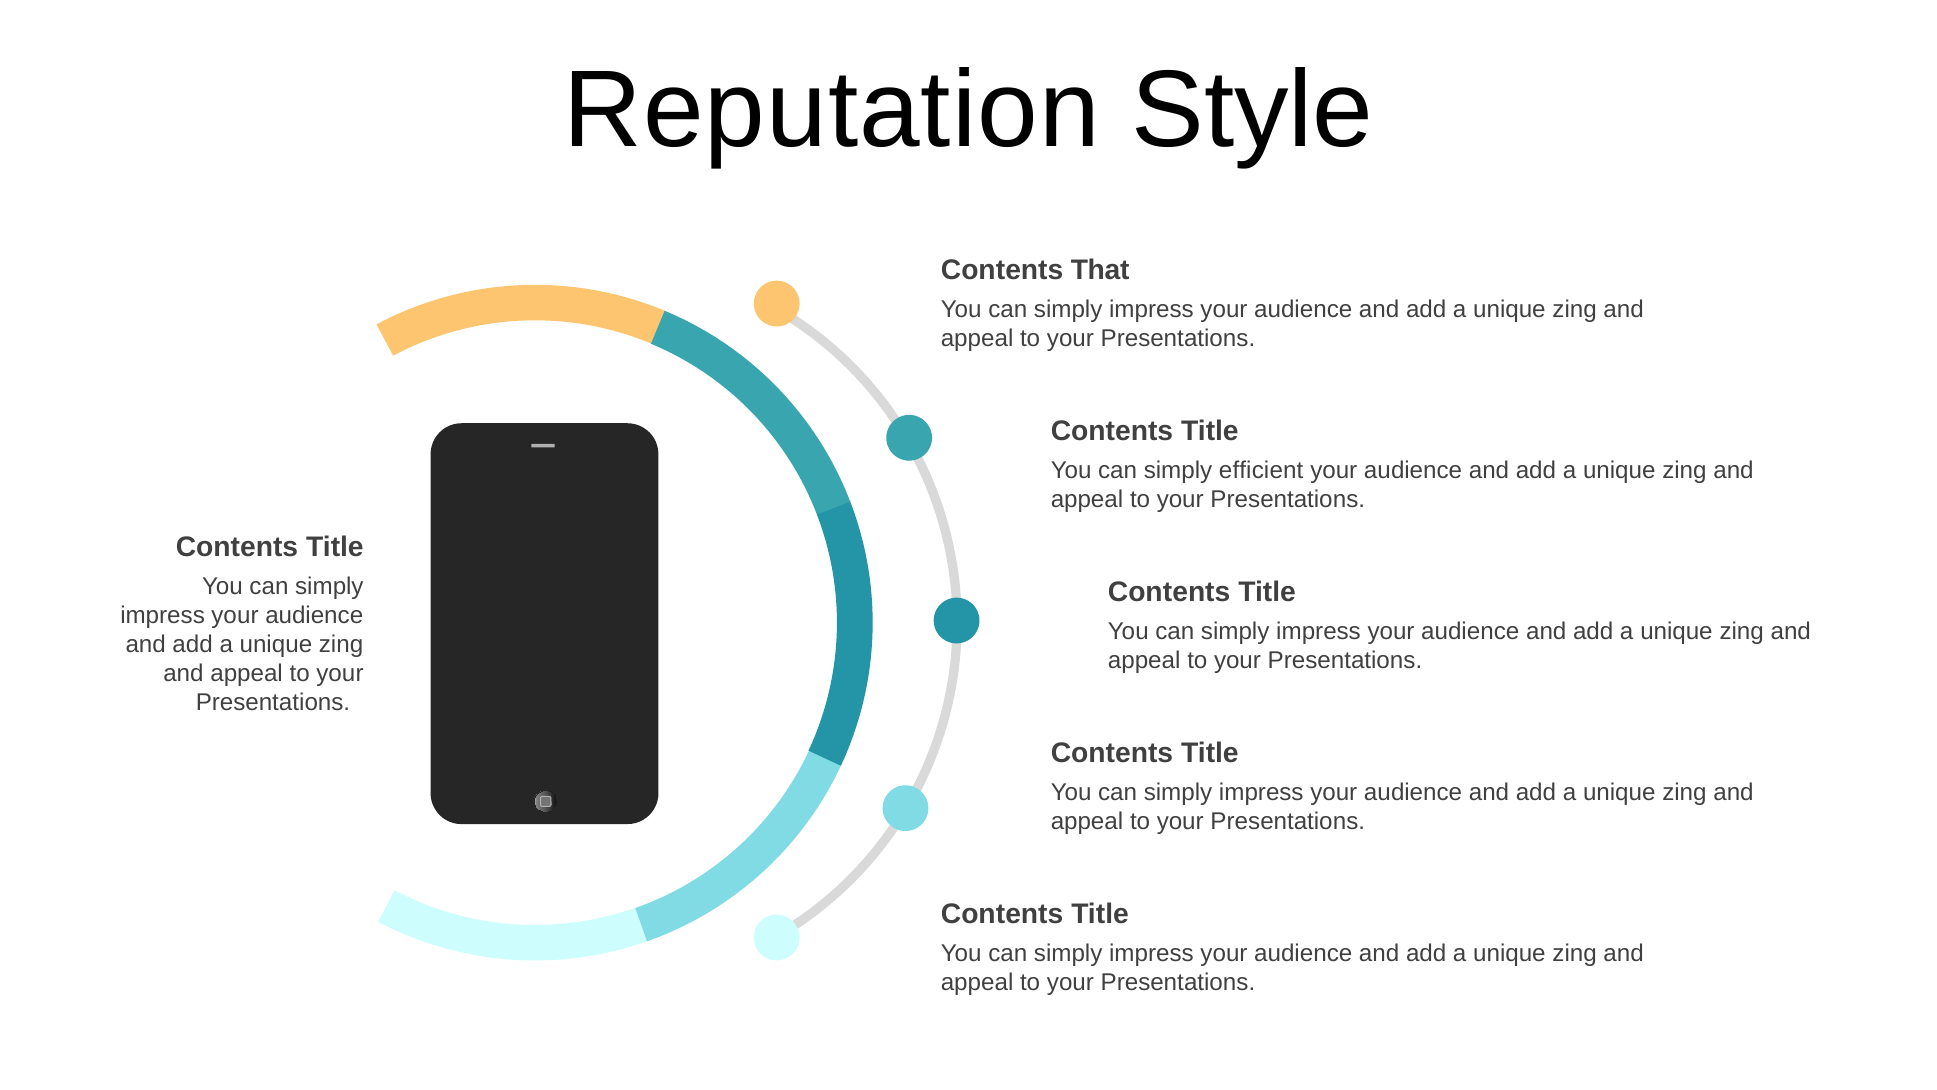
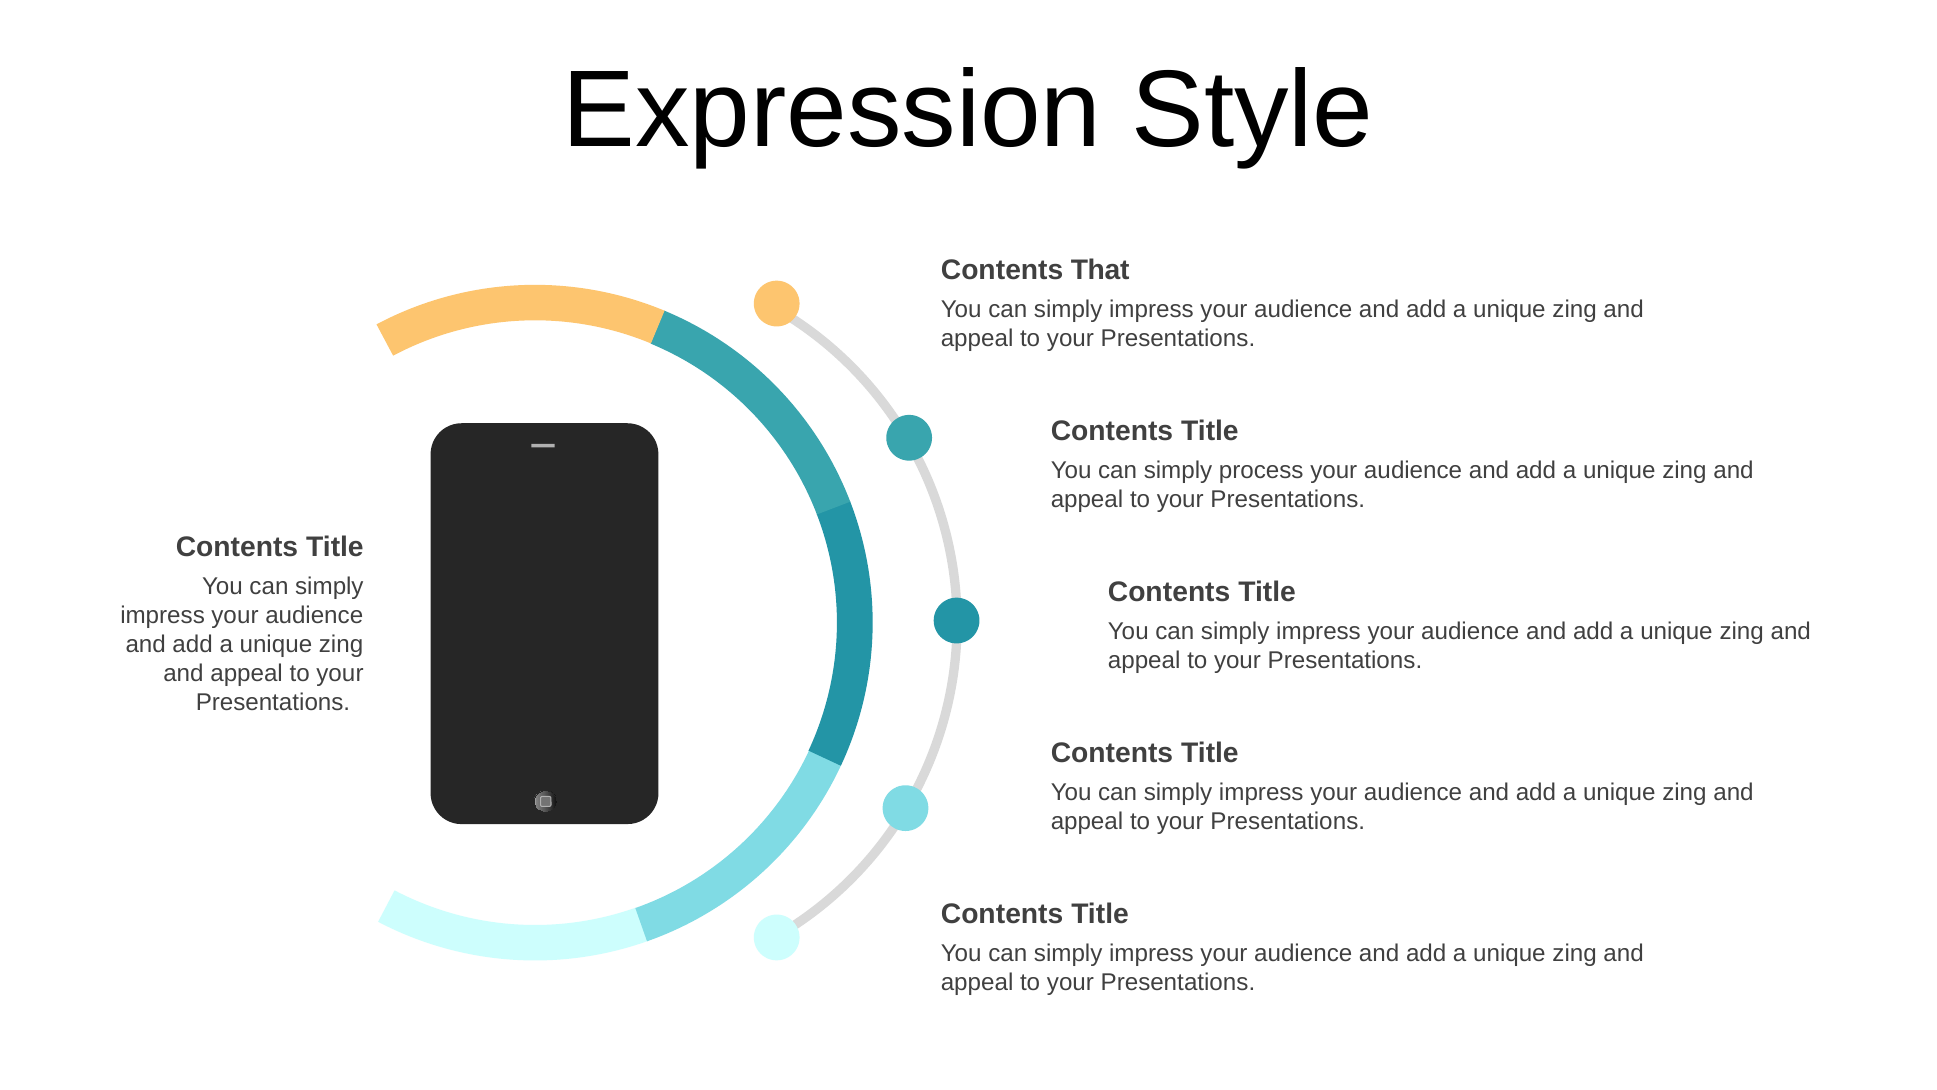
Reputation: Reputation -> Expression (832, 111)
efficient: efficient -> process (1261, 470)
